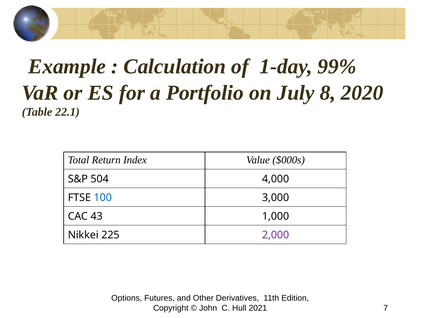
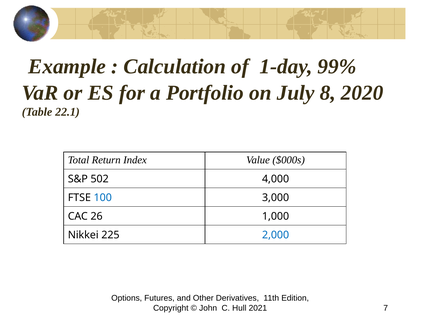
504: 504 -> 502 (100, 179)
43: 43 -> 26 (97, 216)
2,000 colour: purple -> blue (276, 235)
